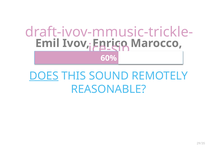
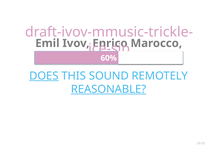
REASONABLE underline: none -> present (109, 90)
